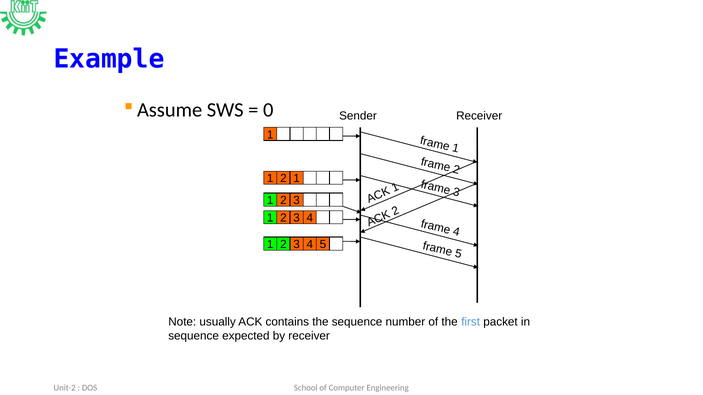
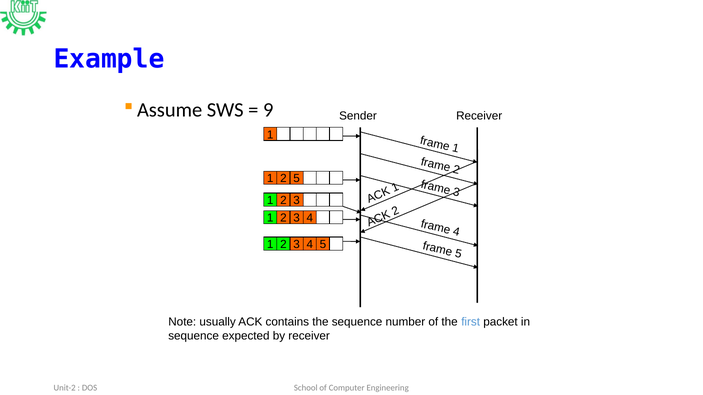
0: 0 -> 9 (268, 110)
2 1: 1 -> 5 (297, 179)
